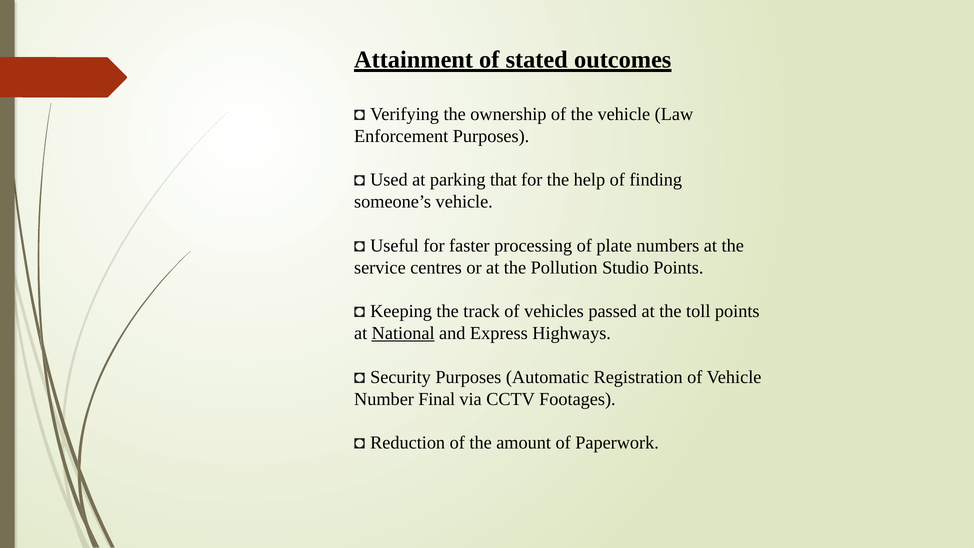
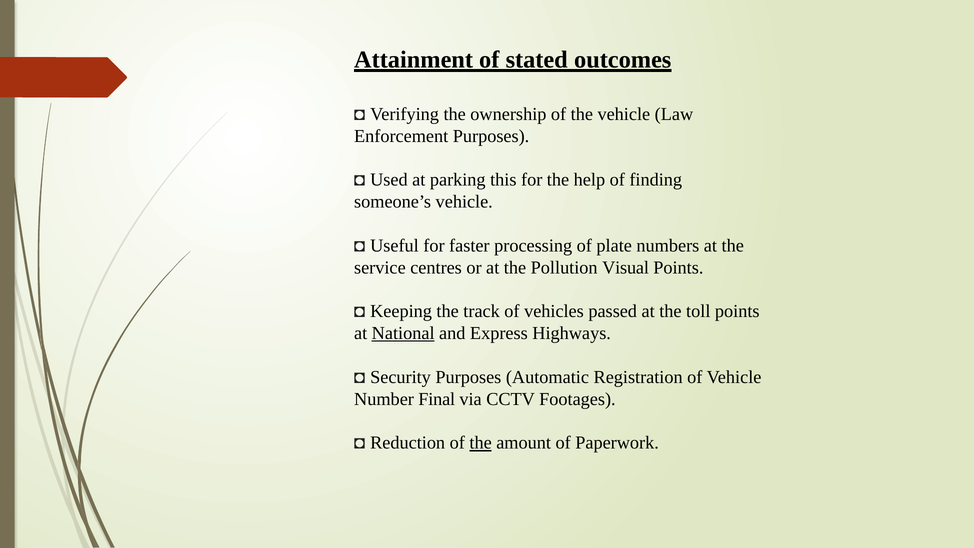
that: that -> this (503, 180)
Studio: Studio -> Visual (626, 267)
the underline: none -> present (481, 443)
